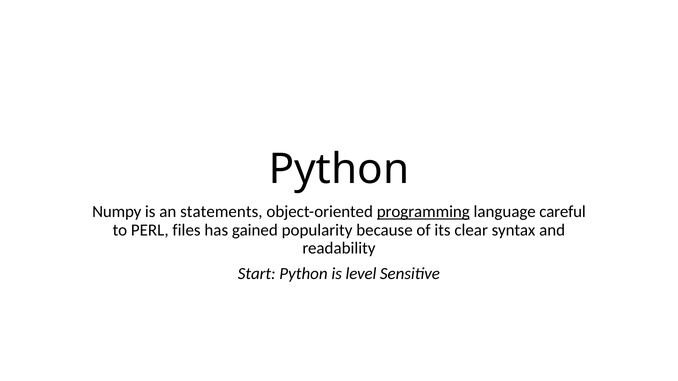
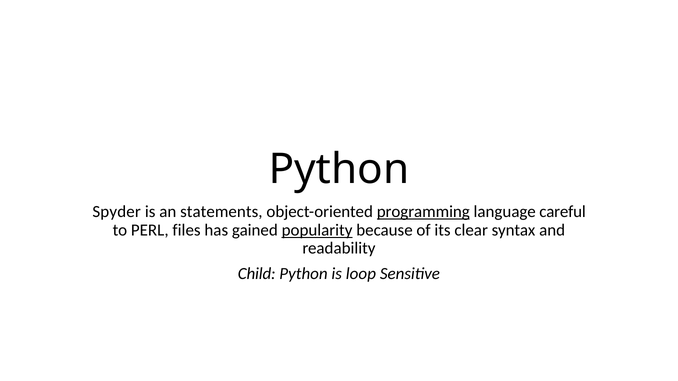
Numpy: Numpy -> Spyder (117, 212)
popularity underline: none -> present (317, 230)
Start: Start -> Child (257, 274)
level: level -> loop (361, 274)
